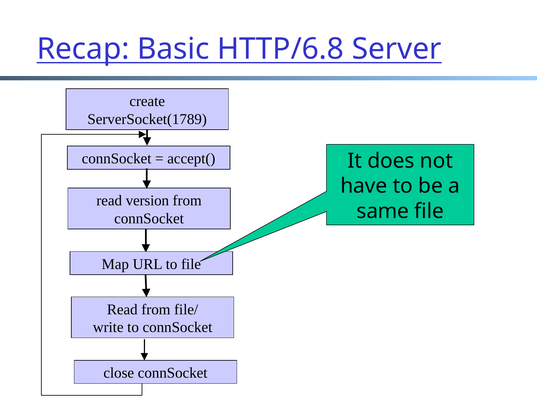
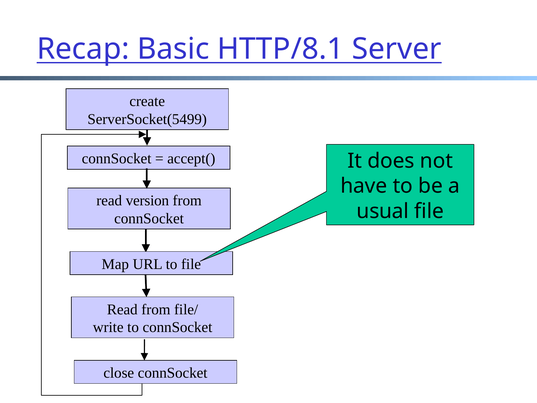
HTTP/6.8: HTTP/6.8 -> HTTP/8.1 (281, 49)
ServerSocket(1789: ServerSocket(1789 -> ServerSocket(5499 (147, 119)
same: same -> usual (383, 211)
